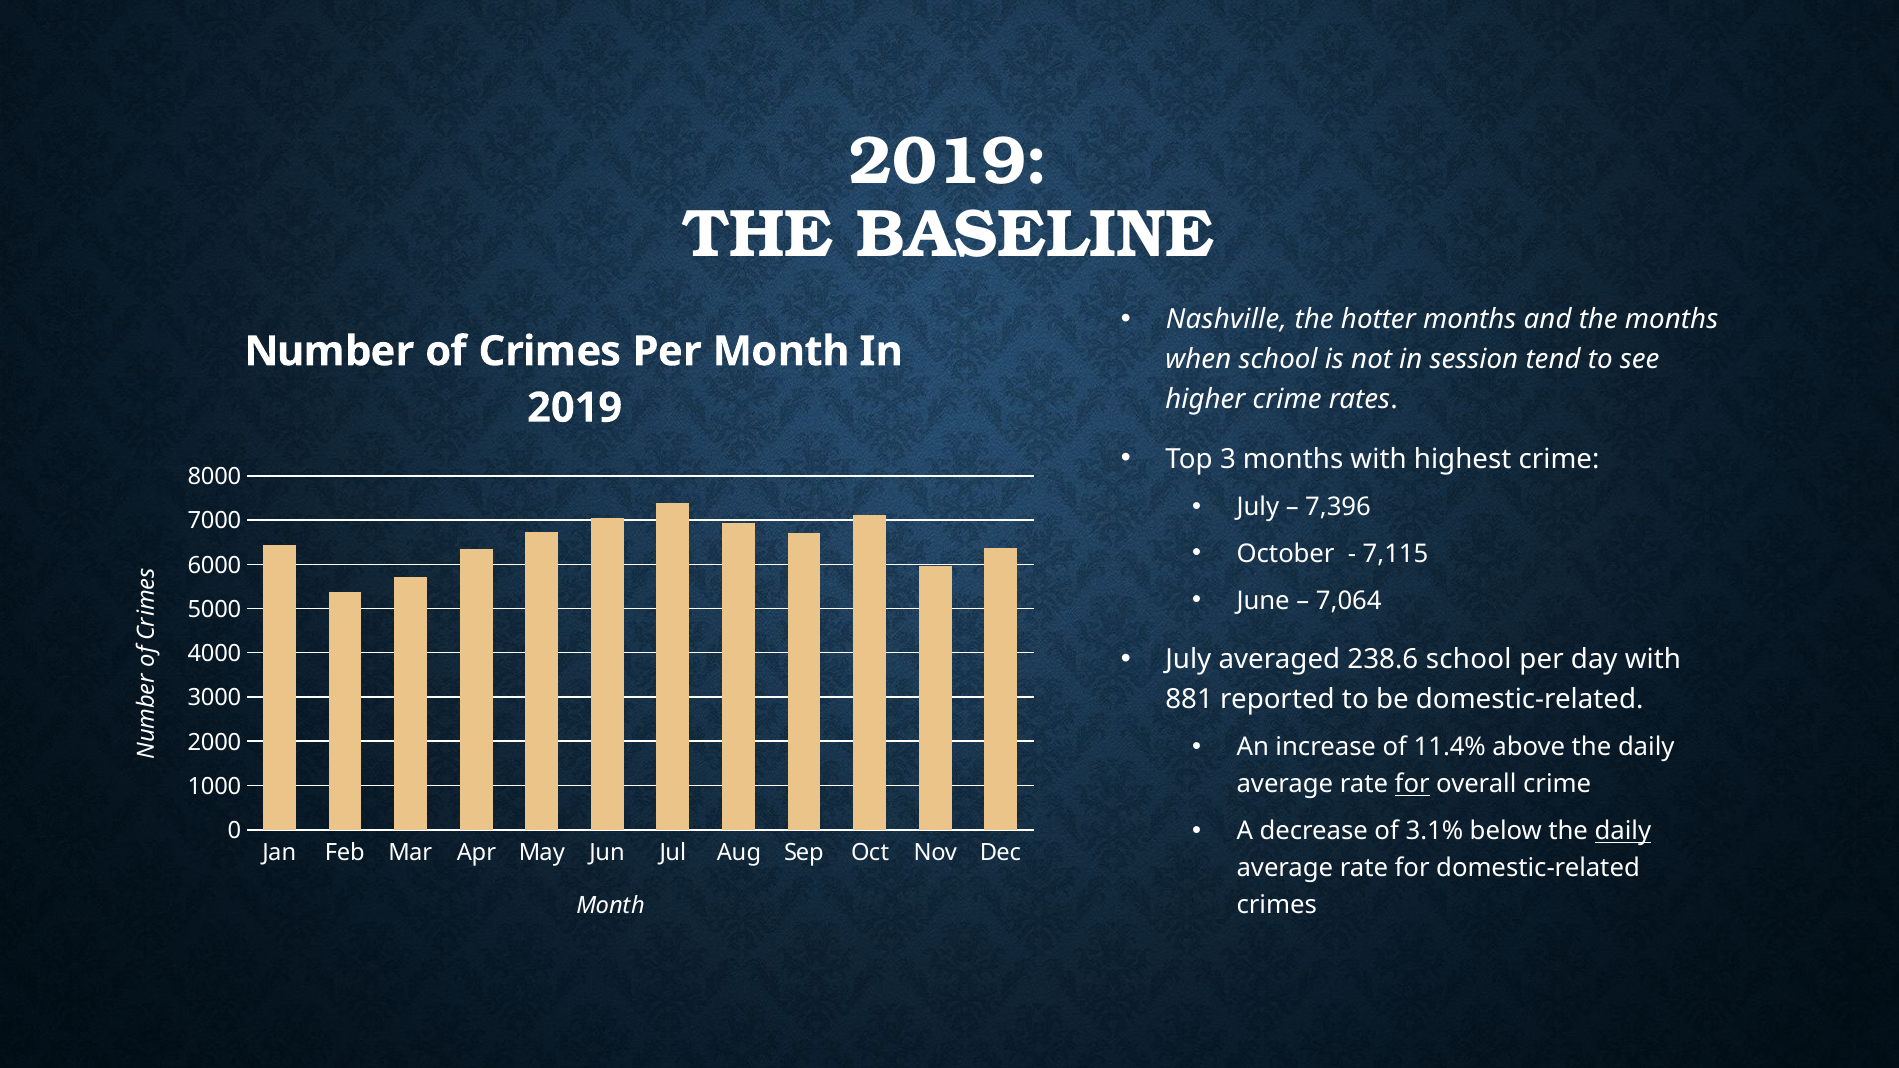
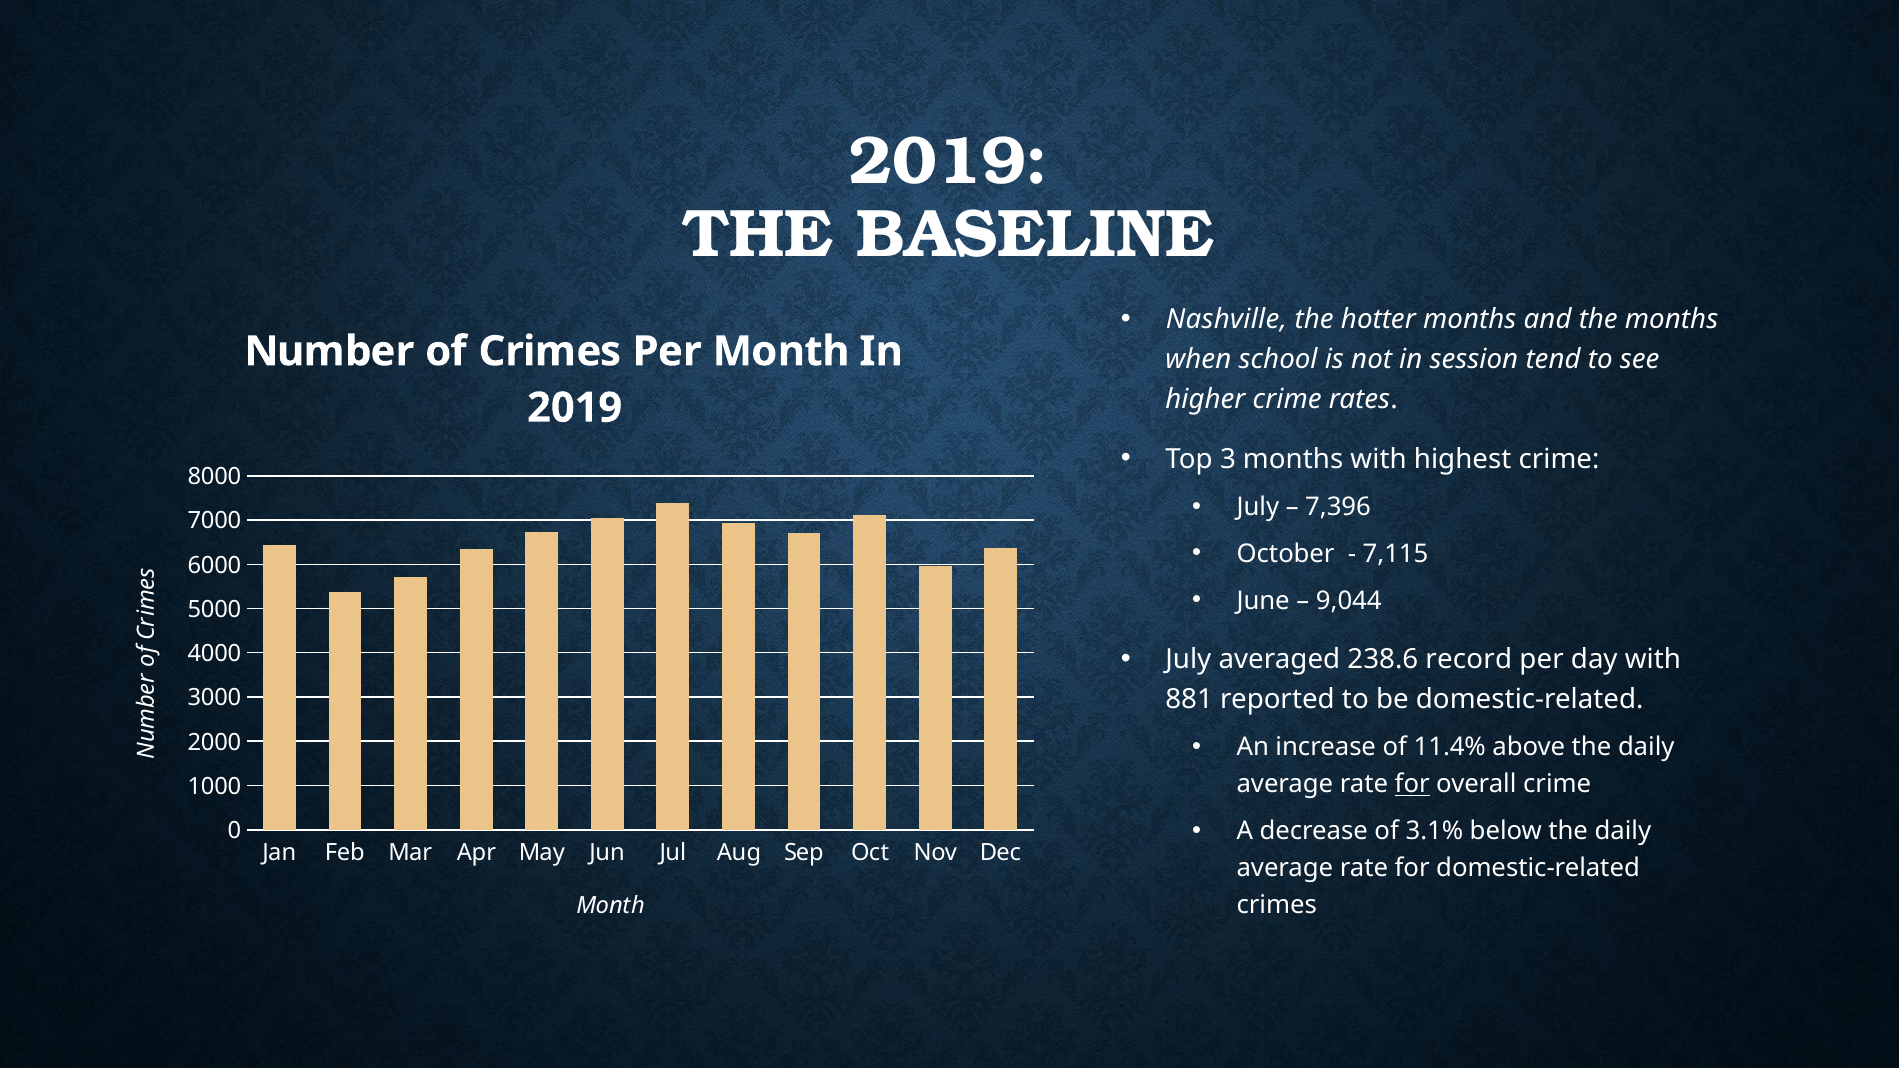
7,064: 7,064 -> 9,044 (1349, 601)
238.6 school: school -> record (1469, 660)
daily underline: present -> none (1623, 831)
